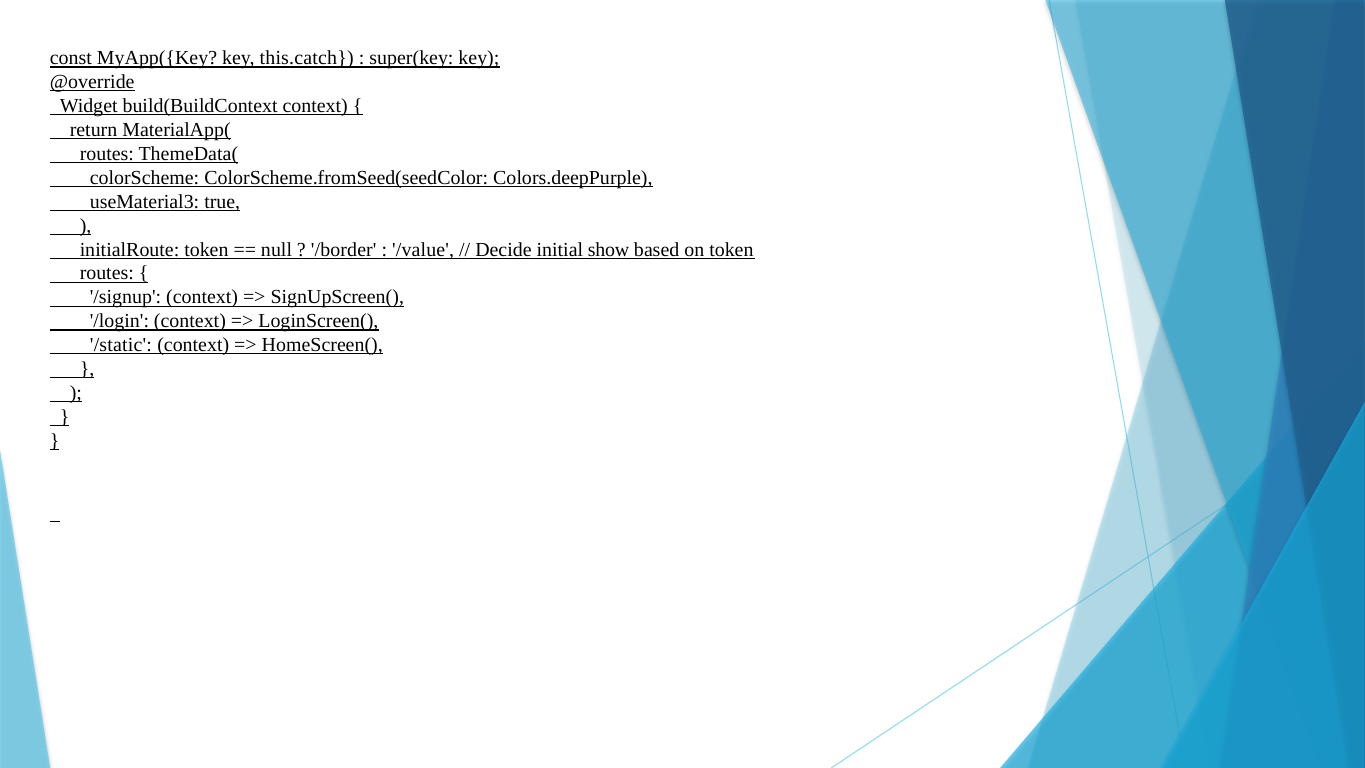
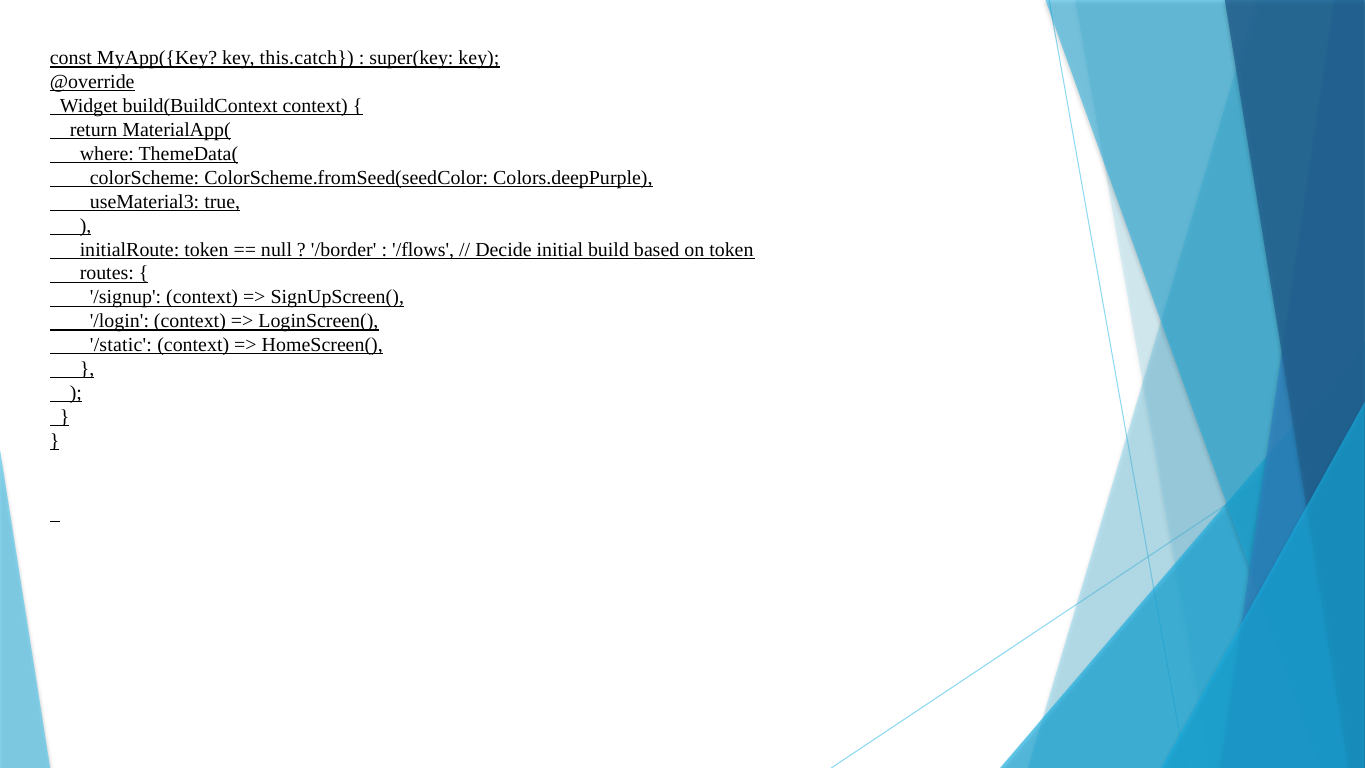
routes: routes -> where (107, 154)
/value: /value -> /flows (423, 249)
show: show -> build (609, 249)
